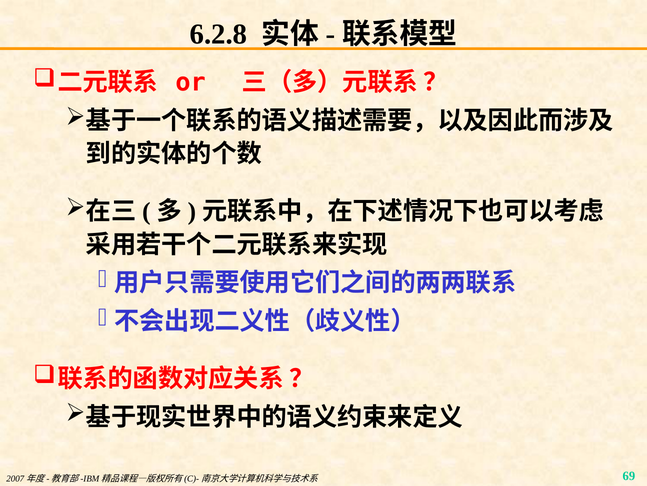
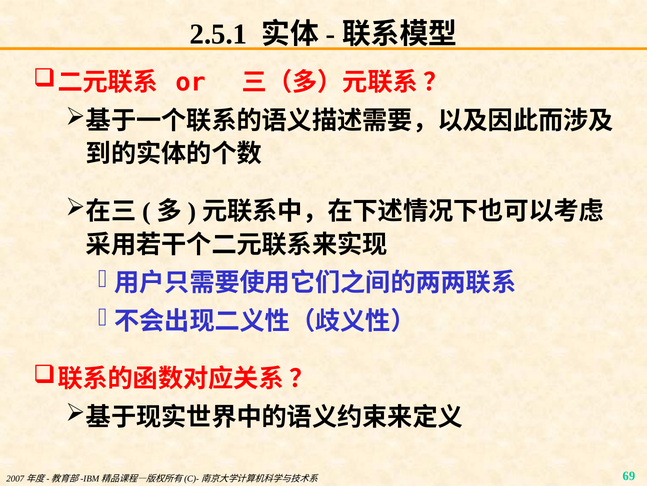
6.2.8: 6.2.8 -> 2.5.1 (218, 34)
